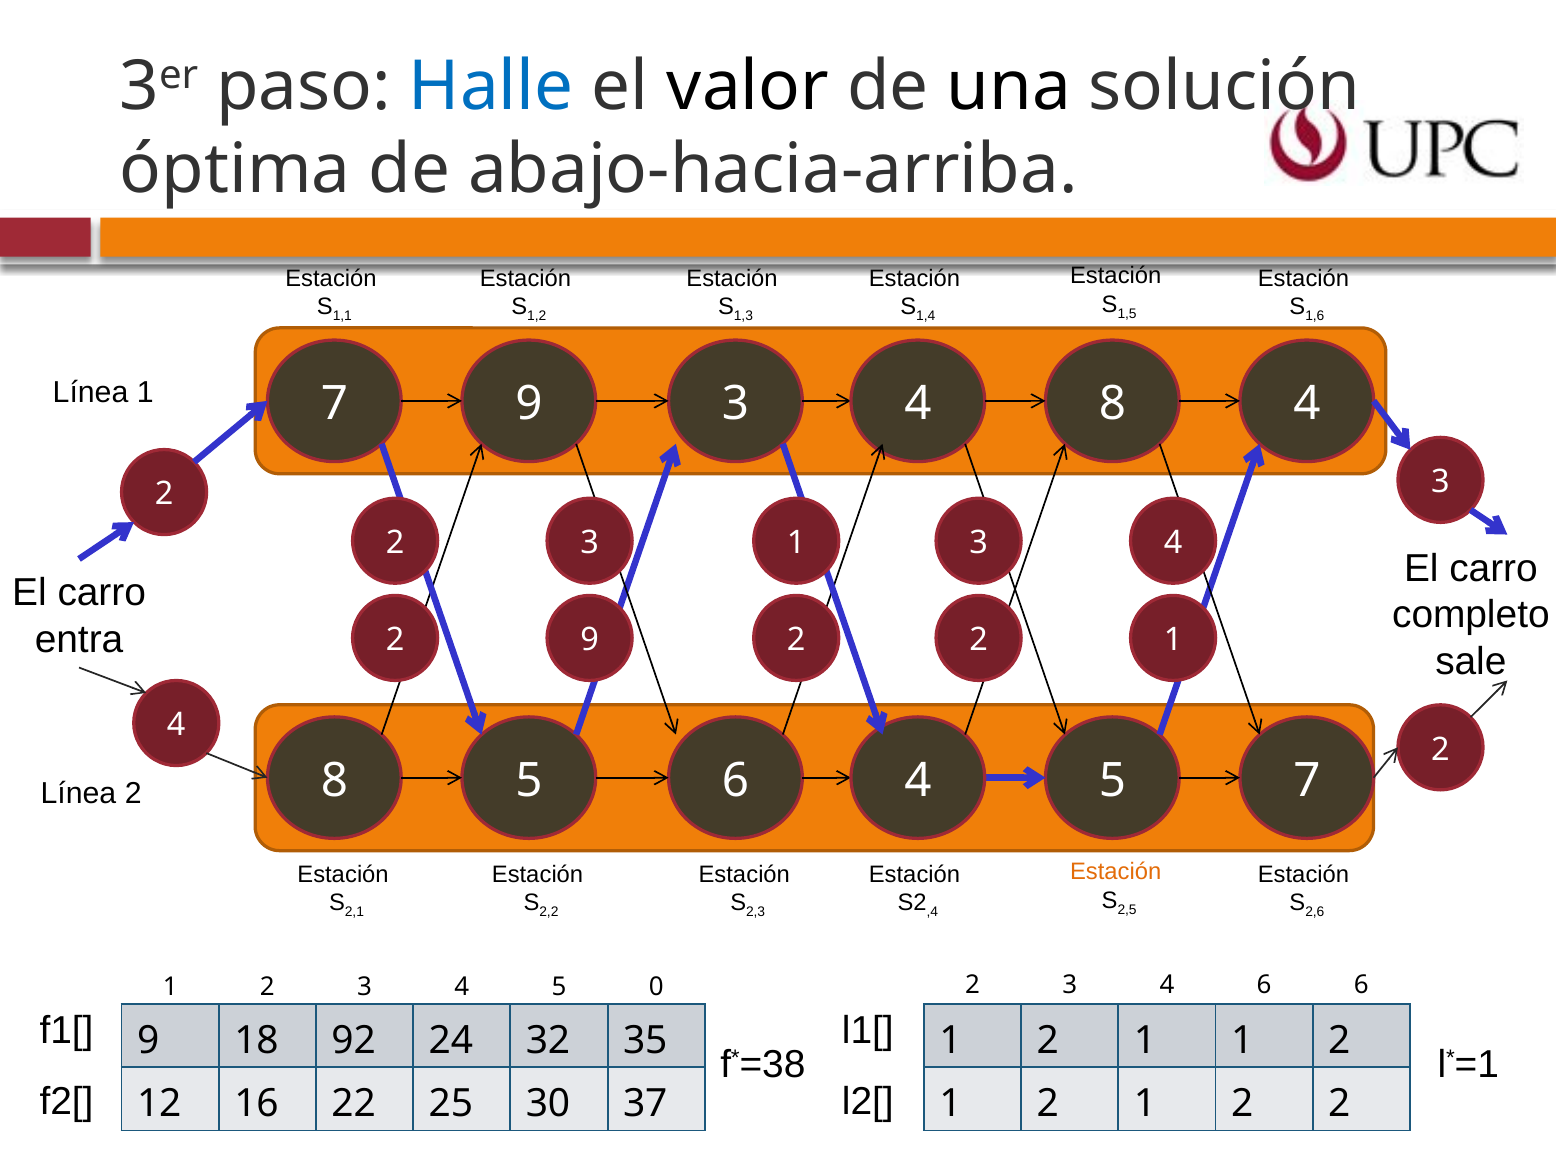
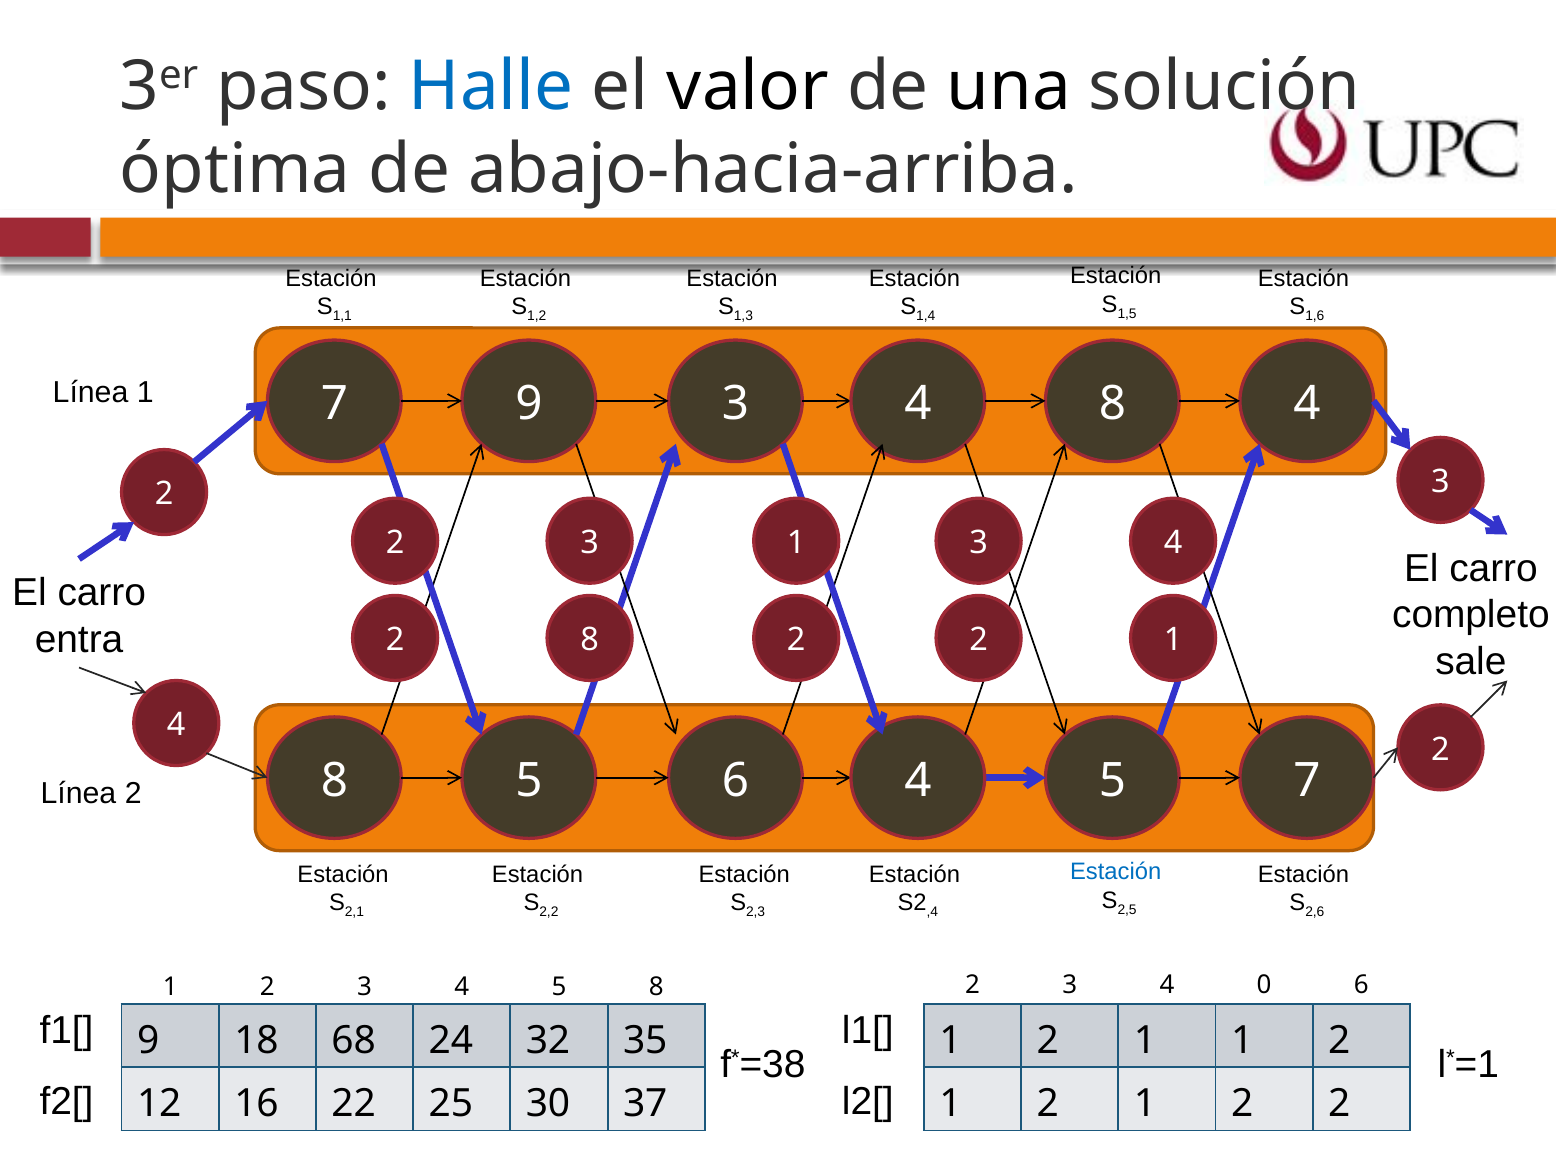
2 9: 9 -> 8 (590, 640)
Estación colour: orange -> blue (1116, 872)
4 6: 6 -> 0 (1264, 985)
5 0: 0 -> 8 (656, 987)
92: 92 -> 68 (354, 1041)
